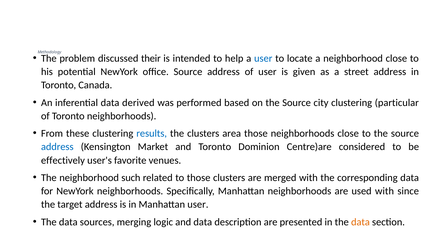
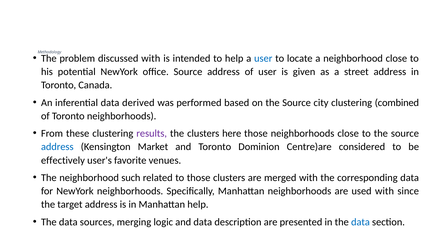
discussed their: their -> with (151, 58)
particular: particular -> combined (397, 103)
results colour: blue -> purple (152, 134)
area: area -> here (232, 134)
Manhattan user: user -> help (198, 205)
data colour: orange -> blue (360, 222)
